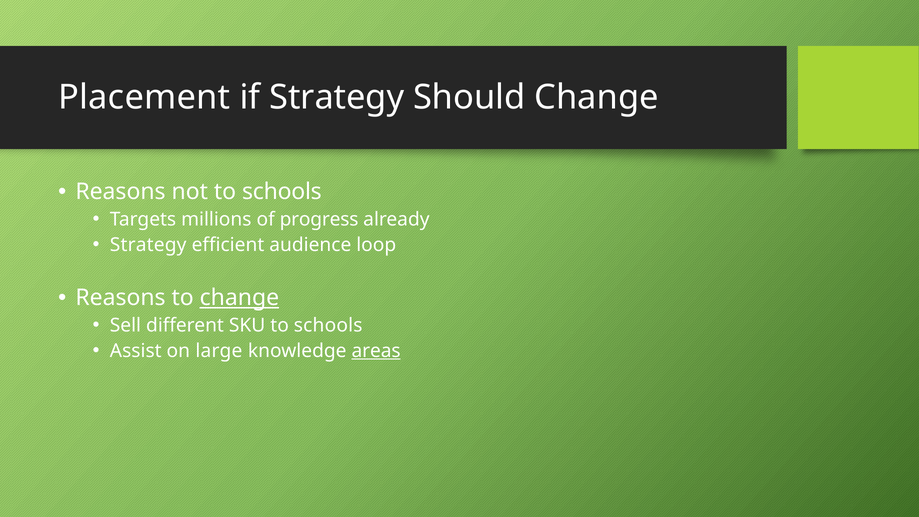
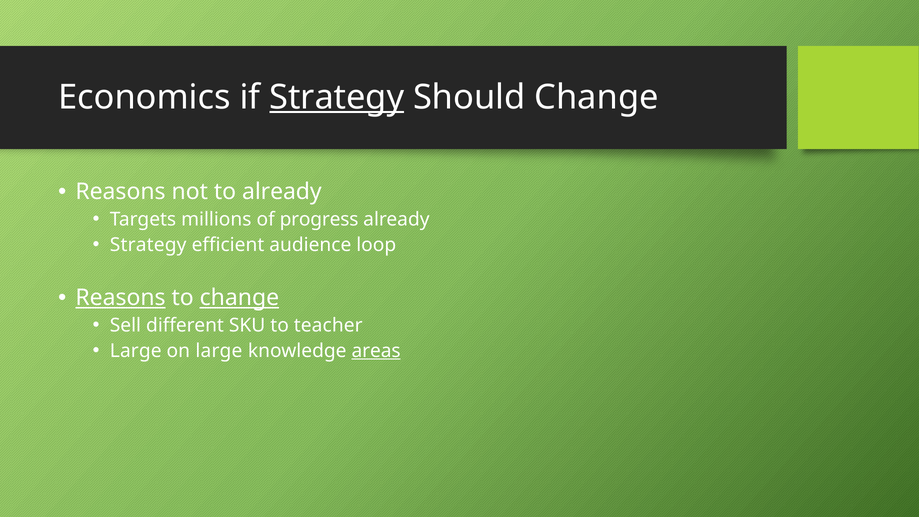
Placement: Placement -> Economics (144, 97)
Strategy underline: none -> present (337, 97)
not to schools: schools -> already (282, 192)
Reasons underline: none -> present (121, 298)
SKU to schools: schools -> teacher (328, 325)
Assist: Assist -> Large (136, 351)
